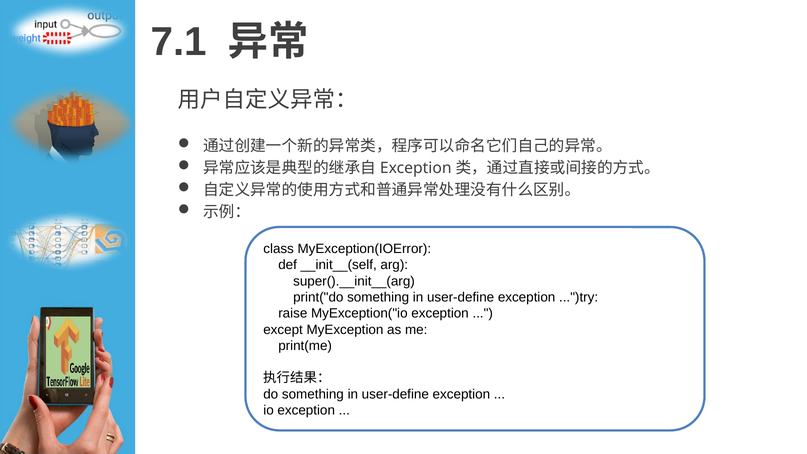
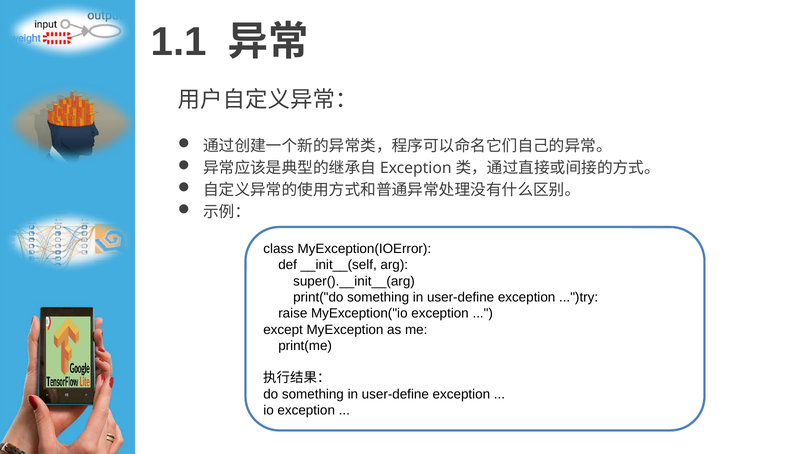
7.1: 7.1 -> 1.1 (179, 42)
